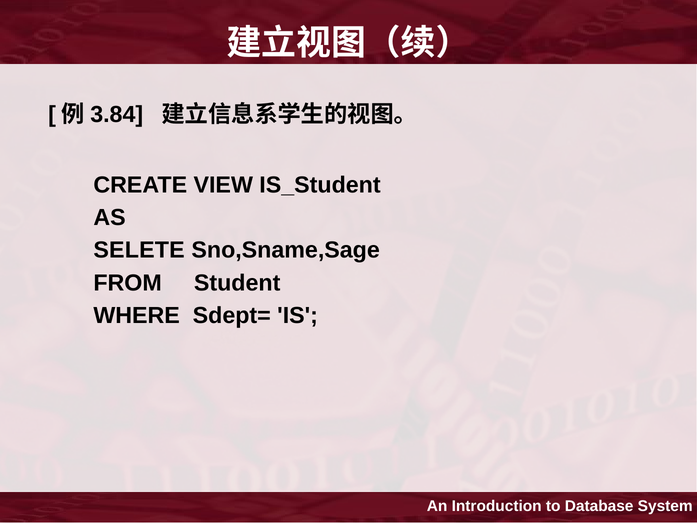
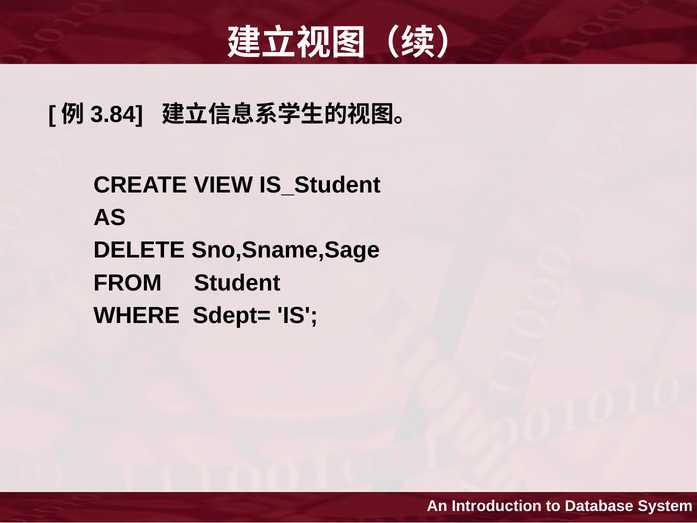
SELETE: SELETE -> DELETE (139, 250)
